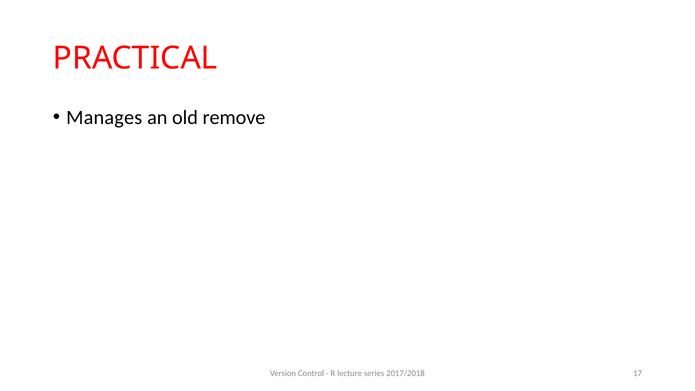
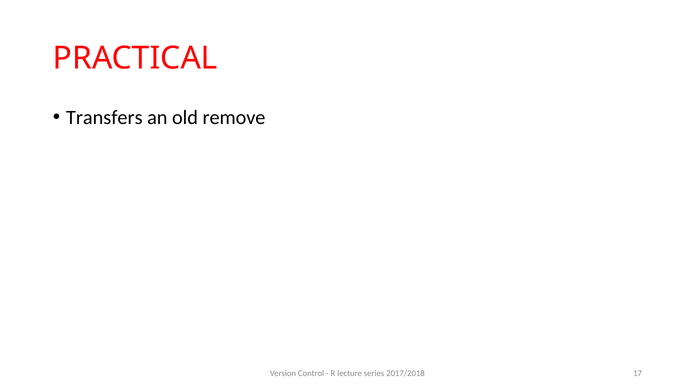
Manages: Manages -> Transfers (104, 118)
